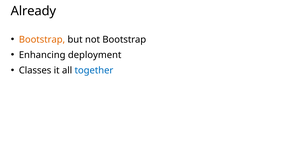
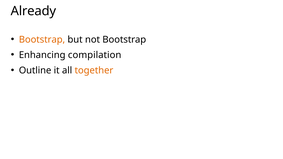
deployment: deployment -> compilation (95, 55)
Classes: Classes -> Outline (35, 70)
together colour: blue -> orange (94, 70)
